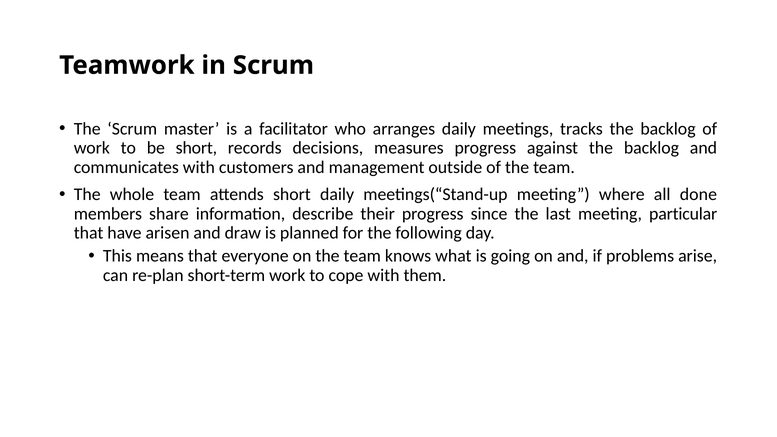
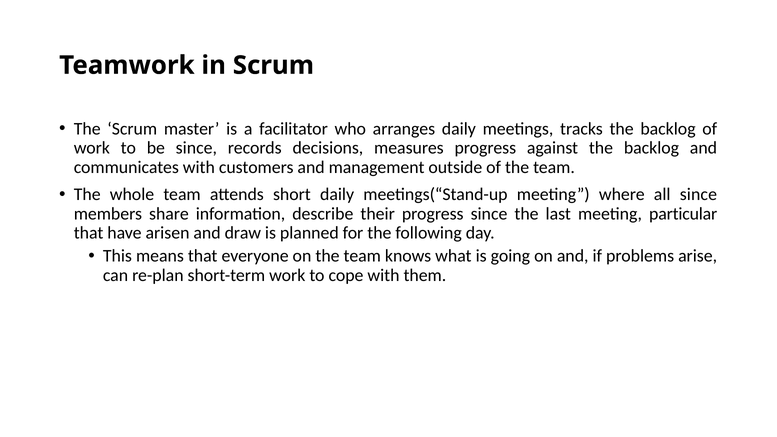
be short: short -> since (196, 148)
all done: done -> since (698, 194)
